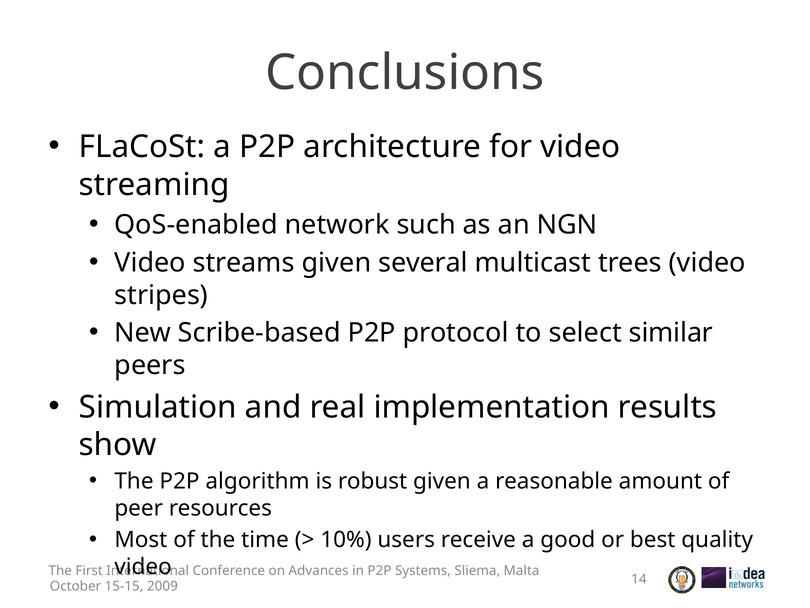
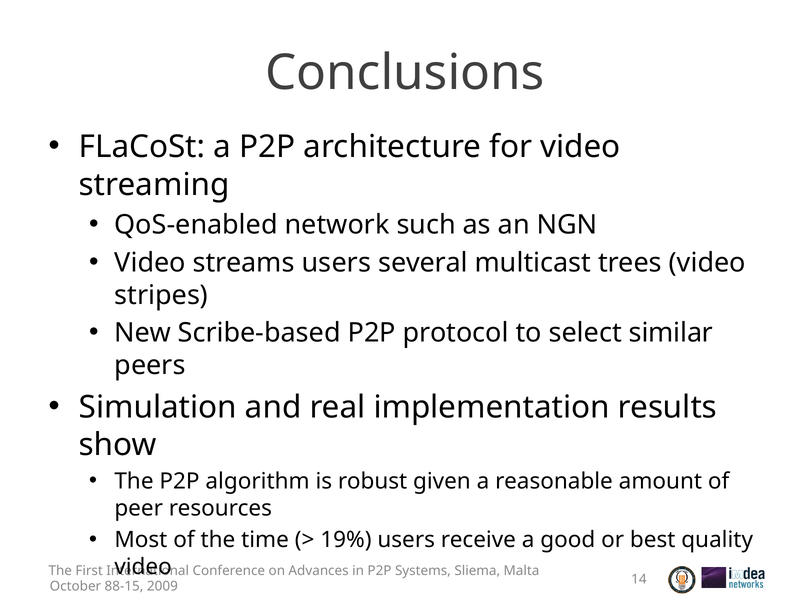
streams given: given -> users (336, 262)
10%: 10% -> 19% (346, 539)
15-15: 15-15 -> 88-15 (124, 586)
